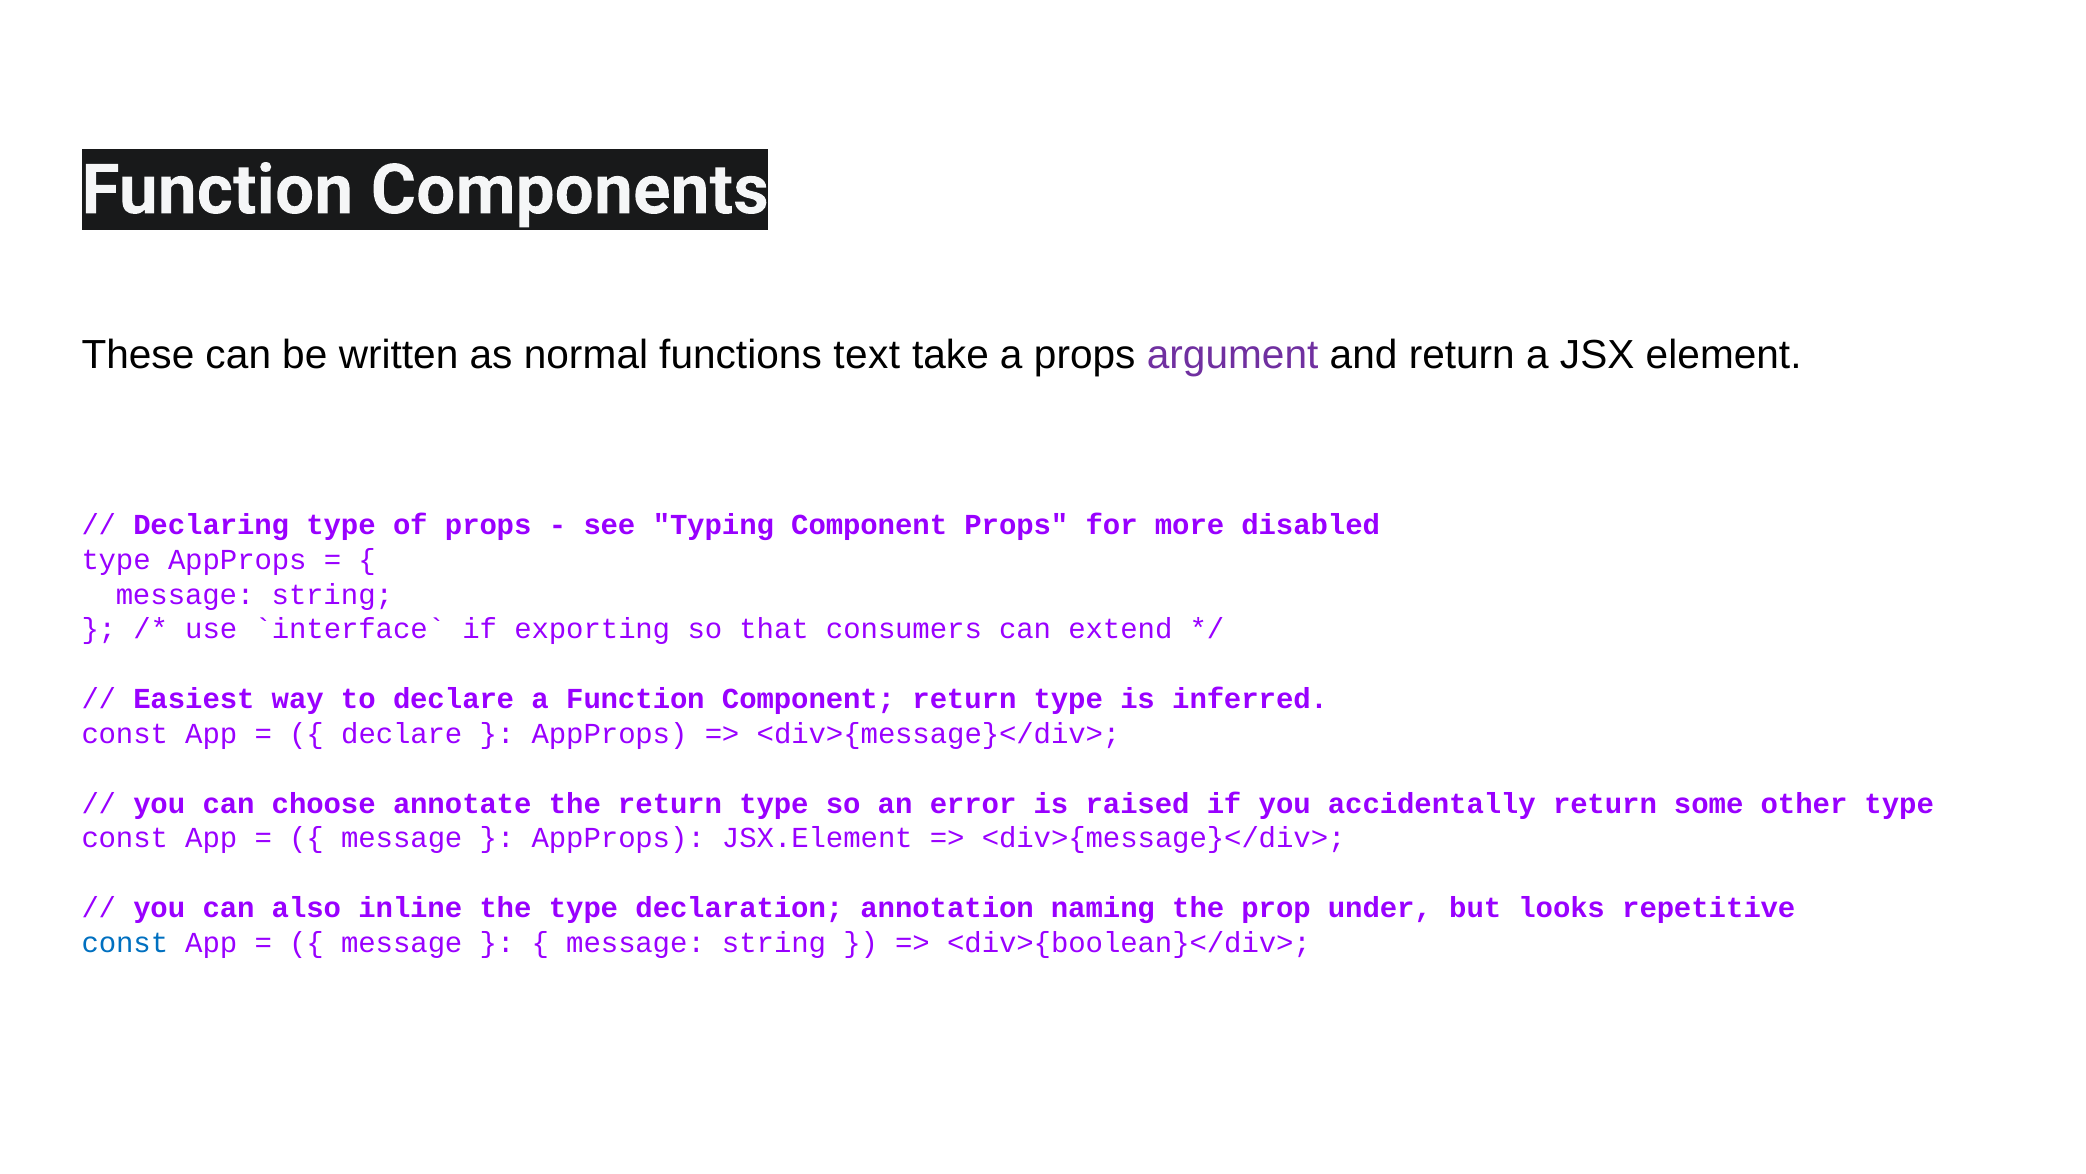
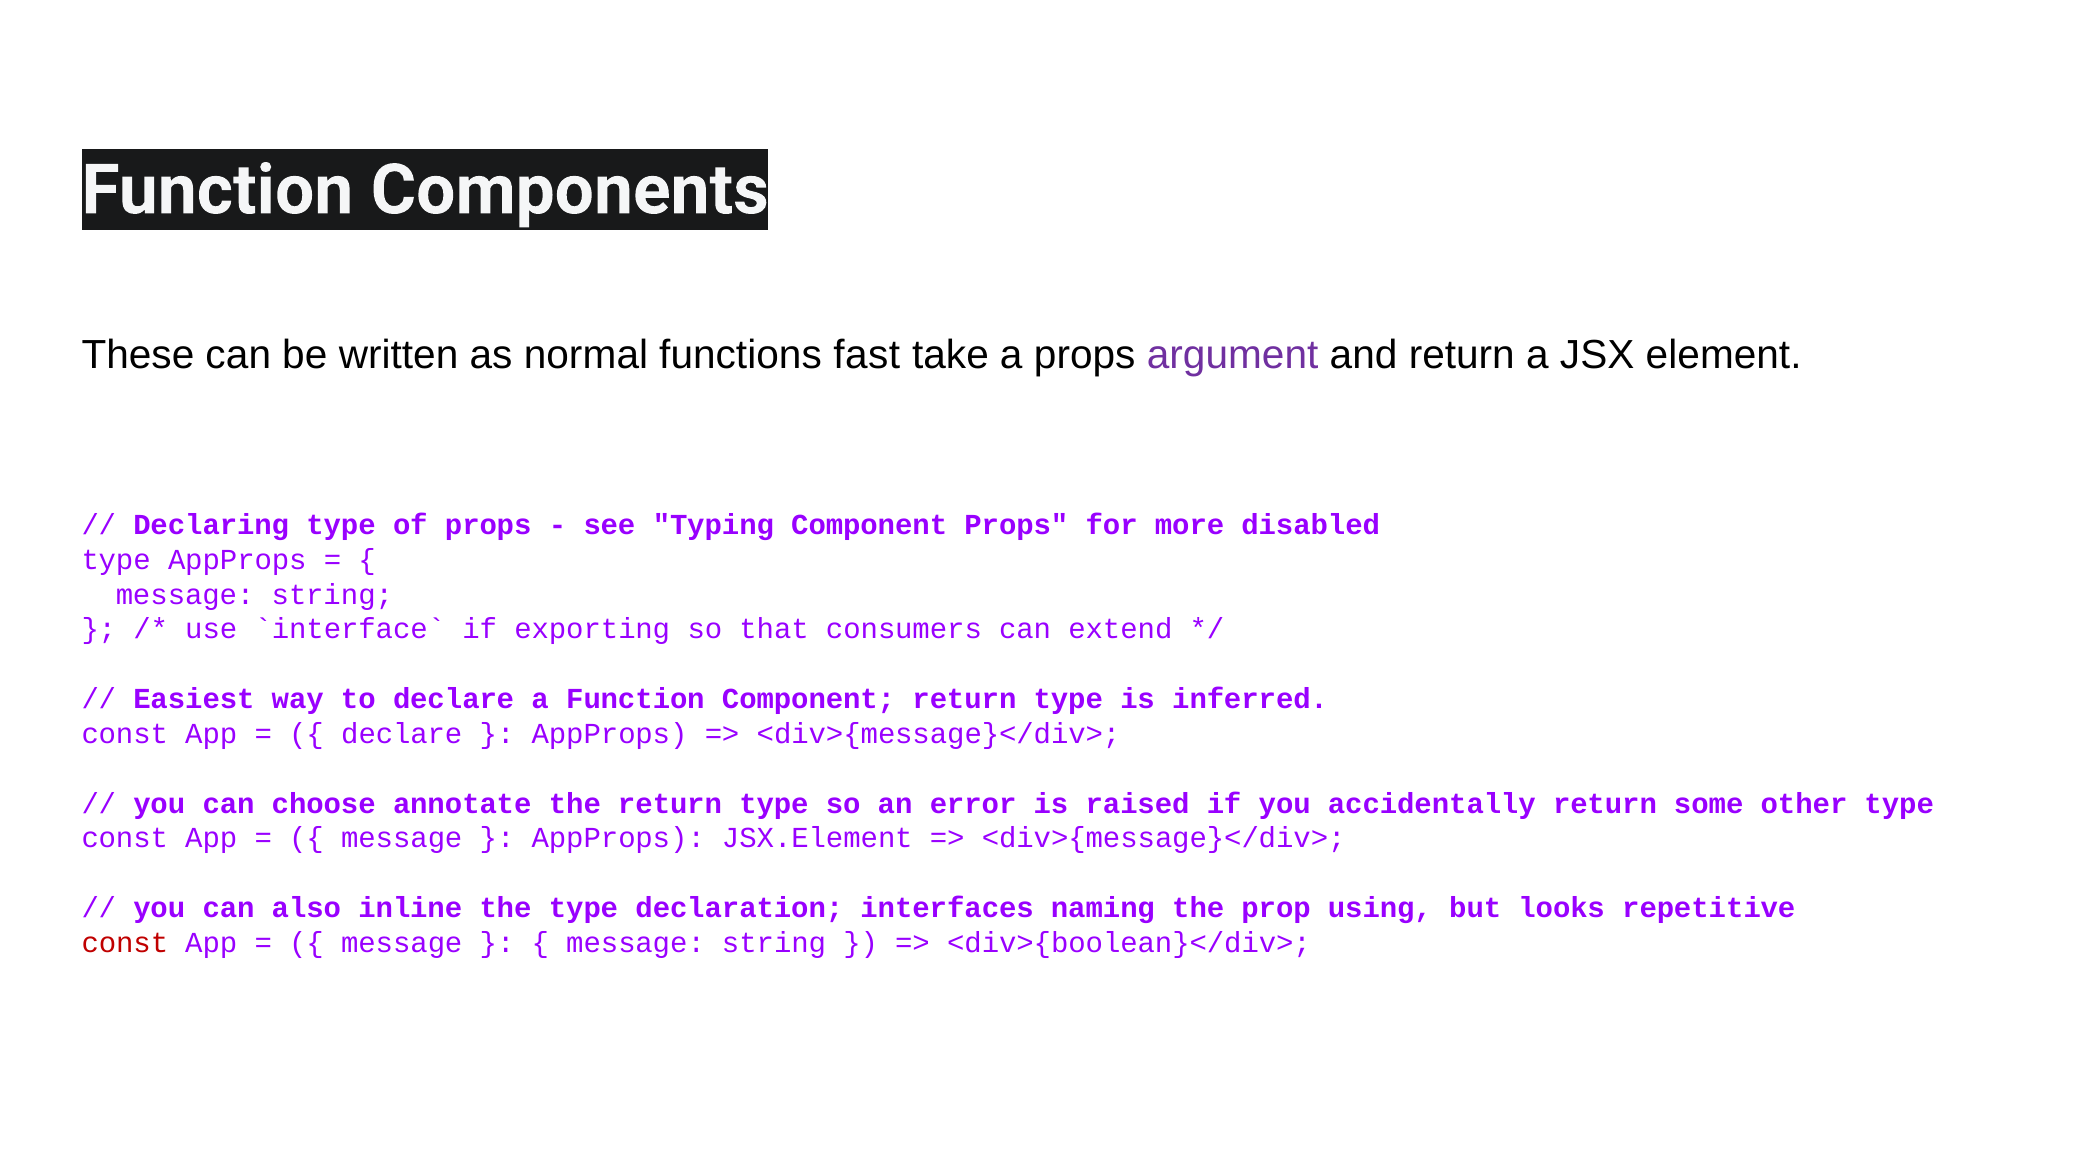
text: text -> fast (867, 355)
annotation: annotation -> interfaces (947, 908)
under: under -> using (1380, 908)
const colour: blue -> red (125, 942)
